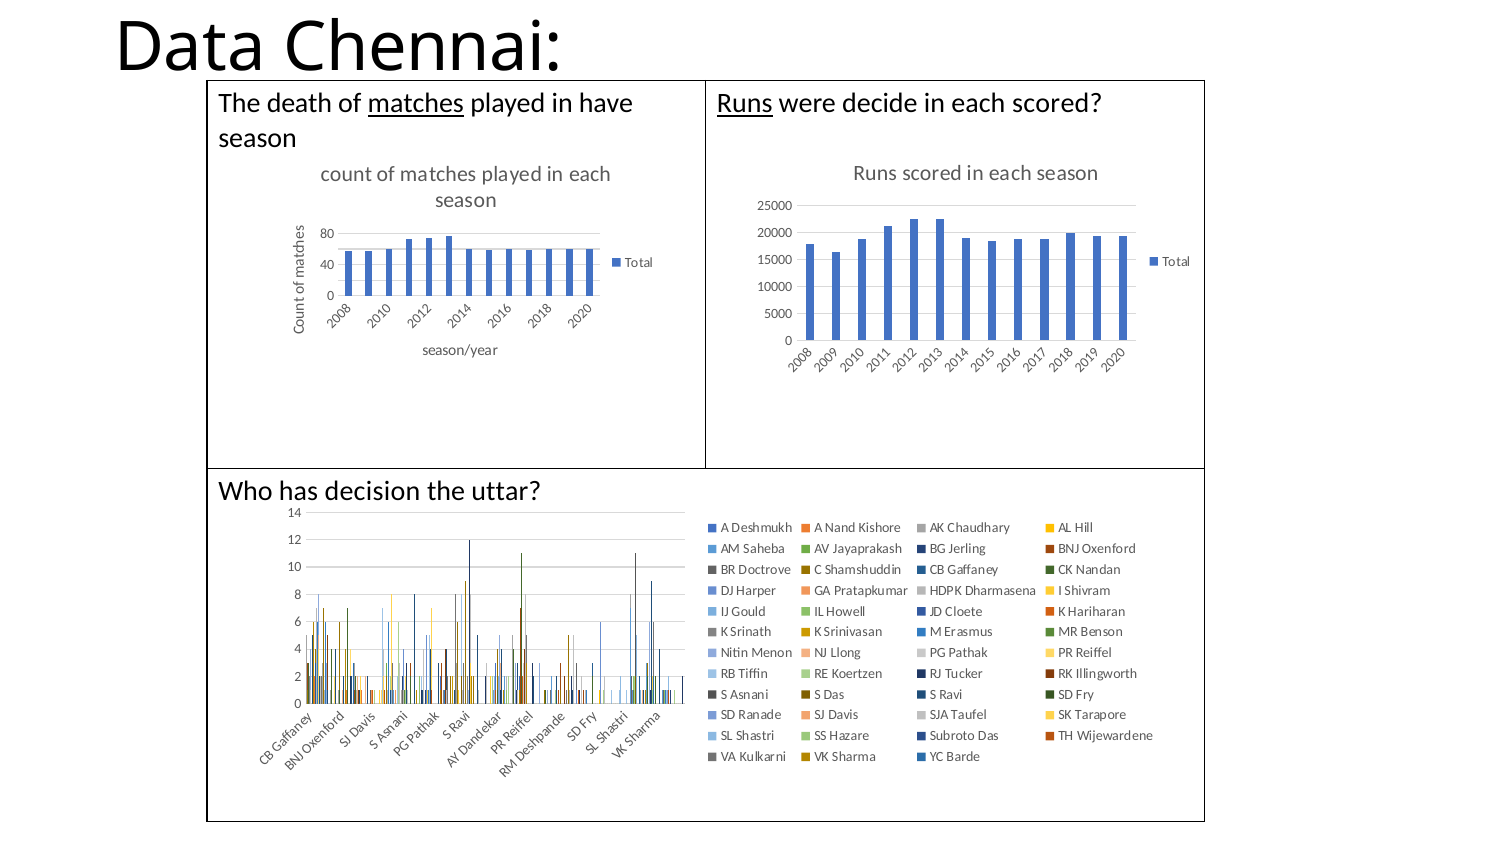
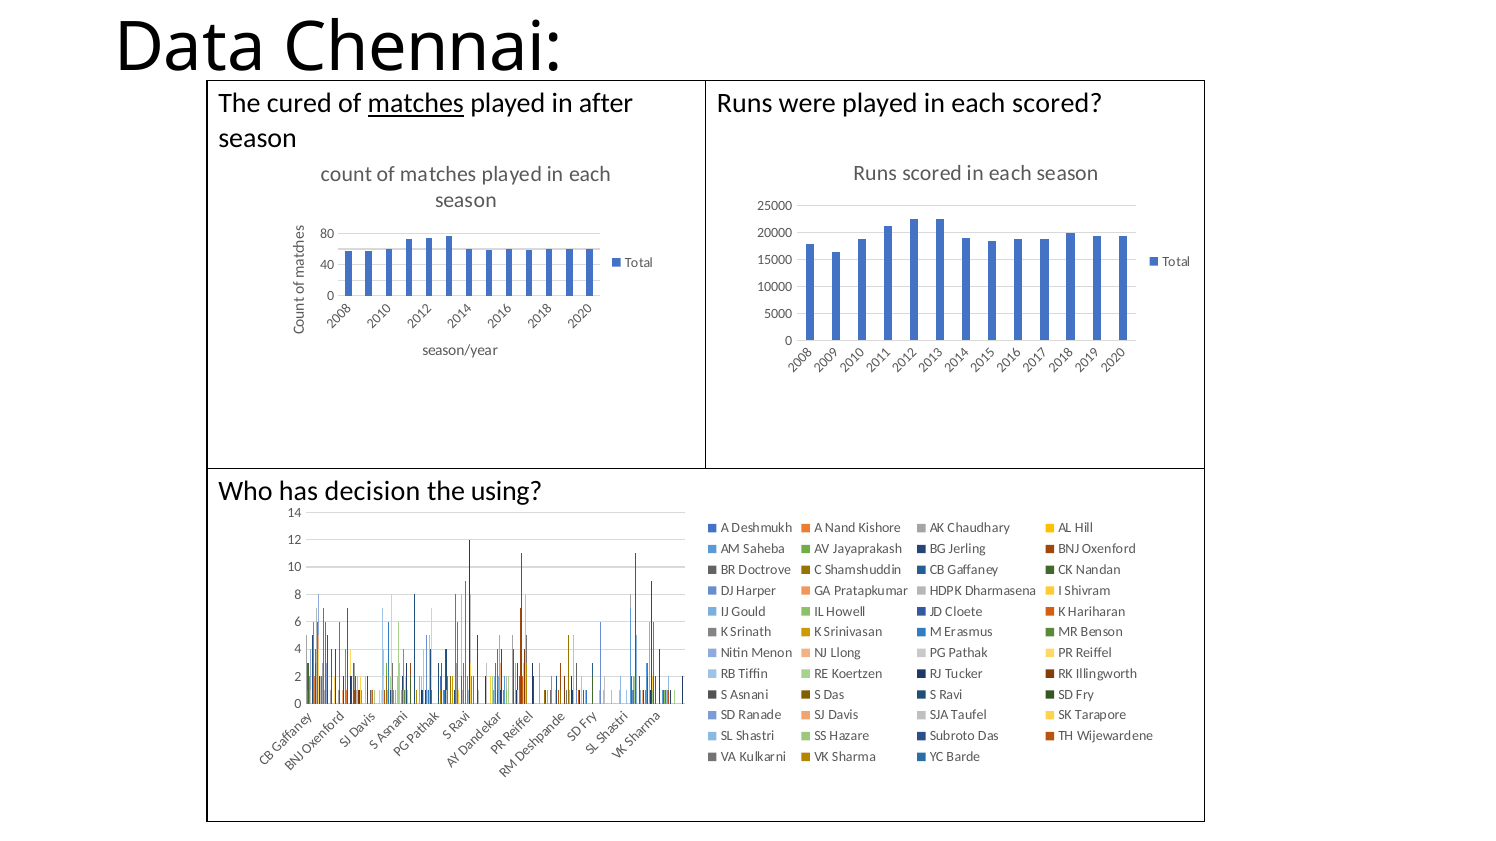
death: death -> cured (299, 104)
have: have -> after (606, 104)
Runs underline: present -> none (745, 104)
were decide: decide -> played (880, 104)
uttar: uttar -> using (507, 492)
